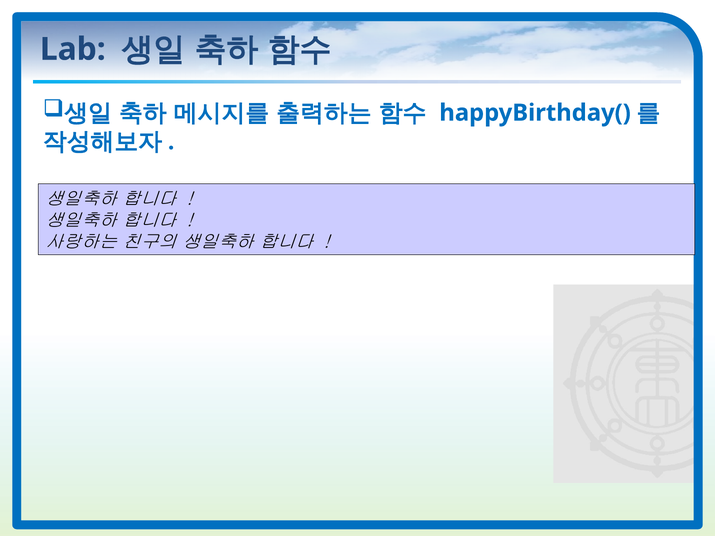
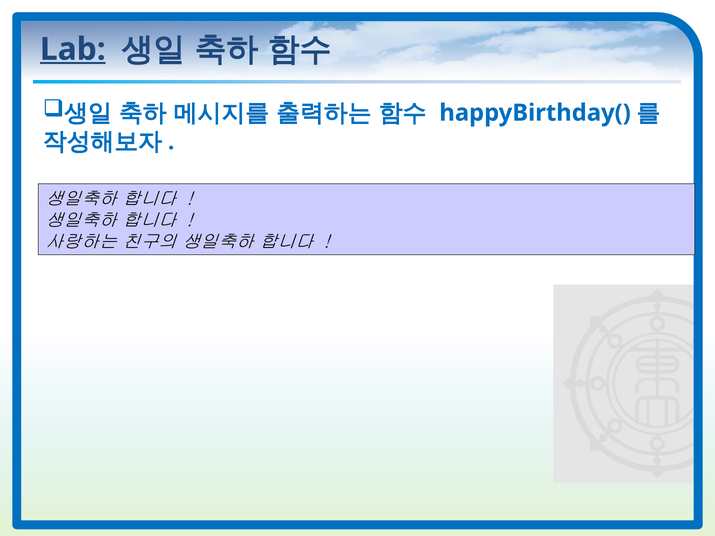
Lab underline: none -> present (73, 49)
